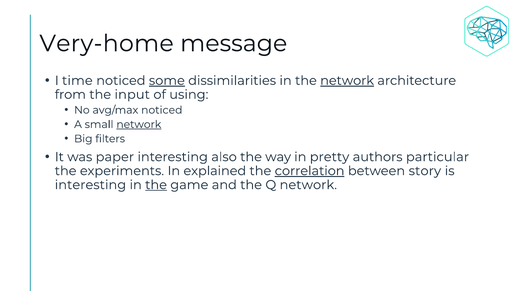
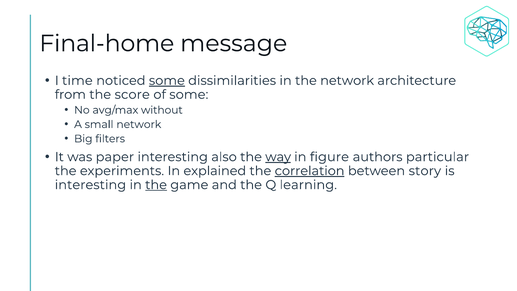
Very-home: Very-home -> Final-home (107, 43)
network underline: present -> none (347, 81)
input: input -> score (132, 94)
of using: using -> some (189, 94)
avg/max noticed: noticed -> without (162, 110)
network underline: present -> none (139, 124)
way underline: none -> present (278, 157)
pretty: pretty -> figure (329, 157)
Q network: network -> learning (308, 185)
